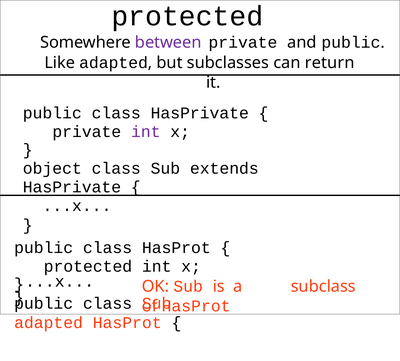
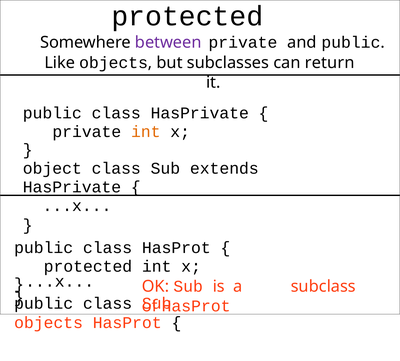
Like adapted: adapted -> objects (114, 63)
int colour: purple -> orange (146, 132)
adapted: adapted -> objects (49, 323)
